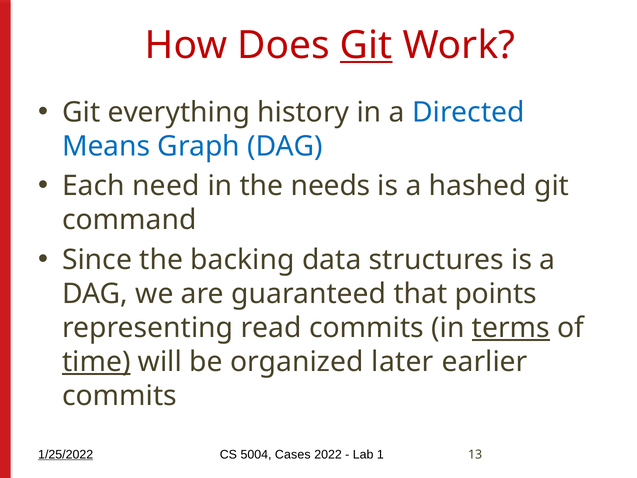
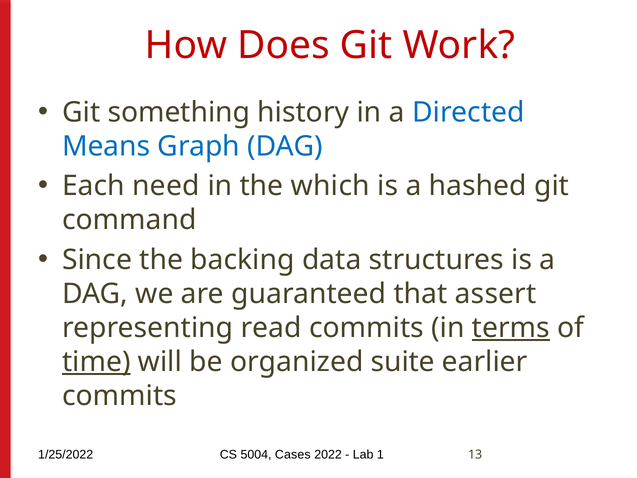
Git underline: present -> none (366, 45)
everything: everything -> something (179, 112)
needs: needs -> which (330, 186)
points: points -> assert (496, 294)
later: later -> suite (403, 362)
1/25/2022 underline: present -> none (66, 454)
